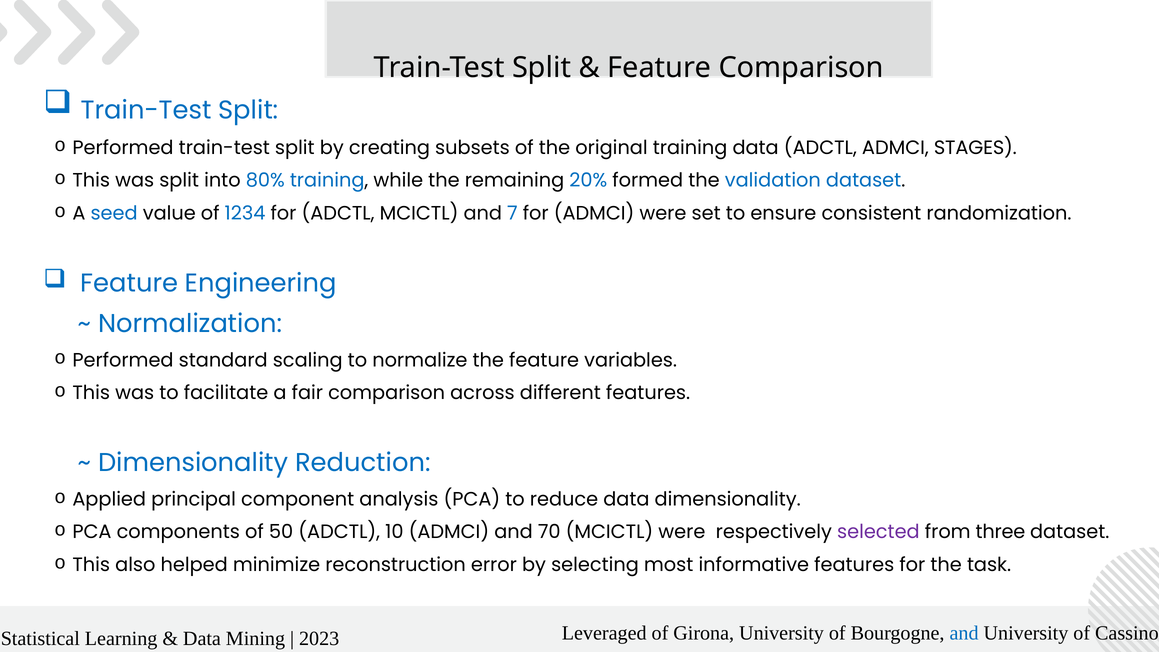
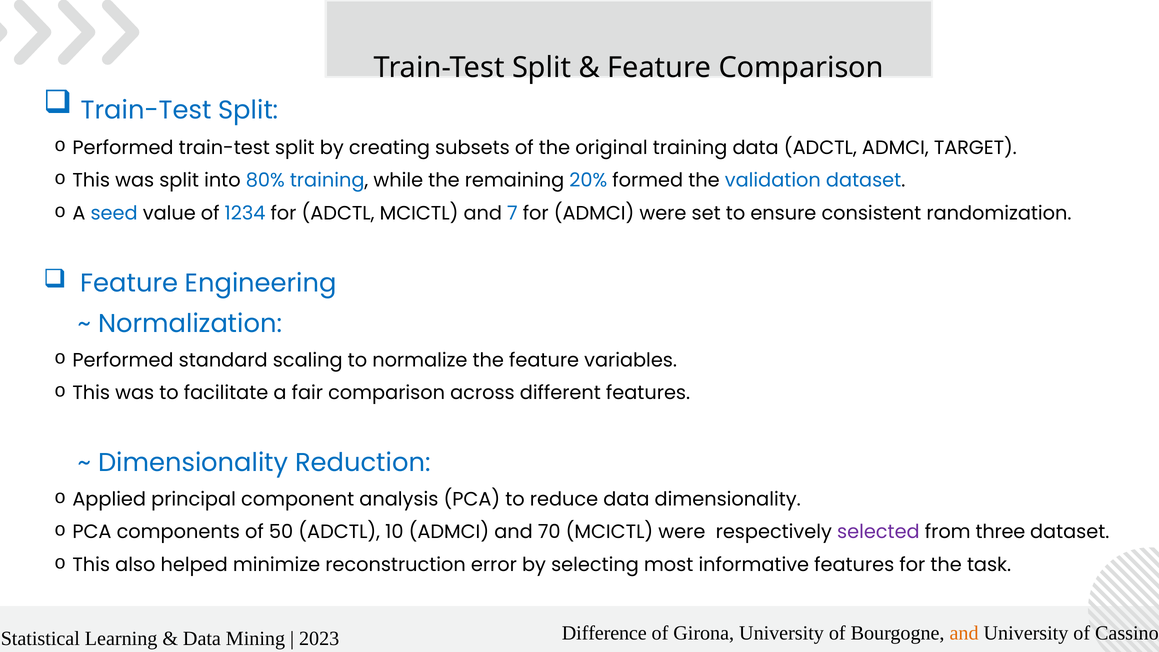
STAGES: STAGES -> TARGET (975, 148)
Leveraged: Leveraged -> Difference (604, 633)
and colour: blue -> orange (964, 633)
